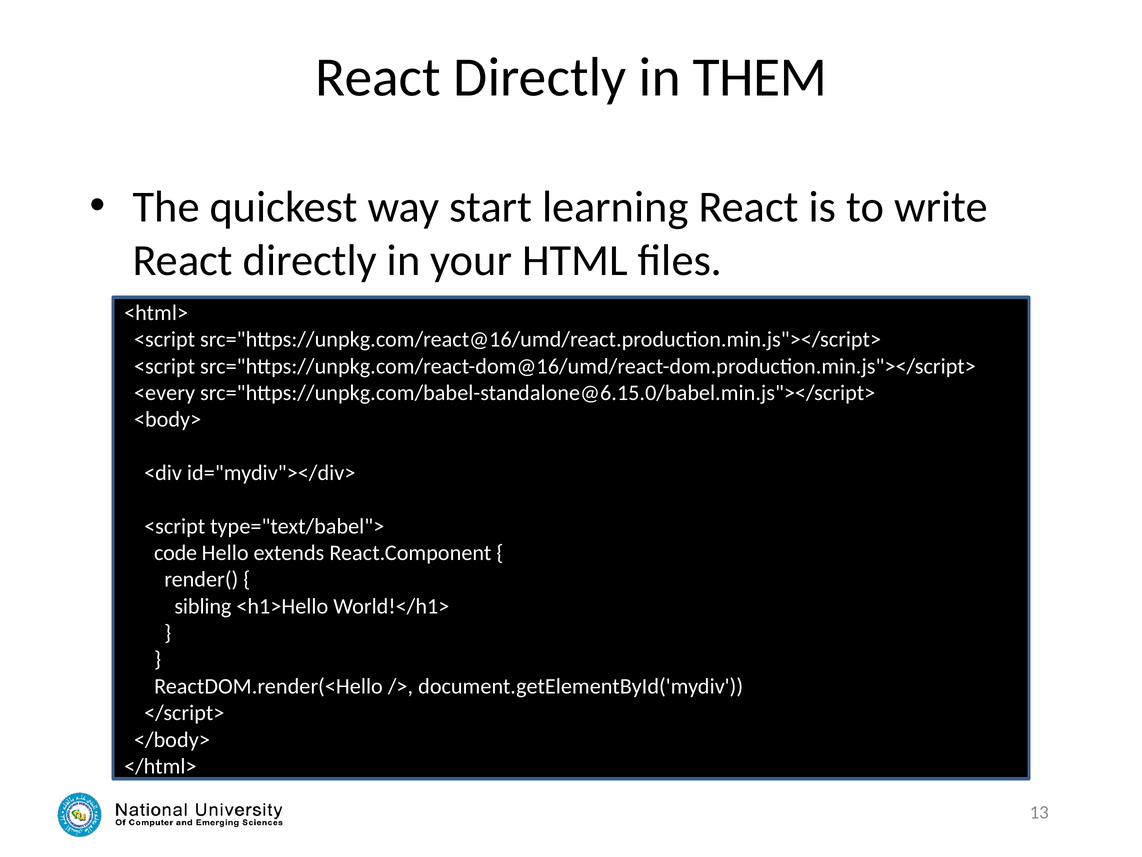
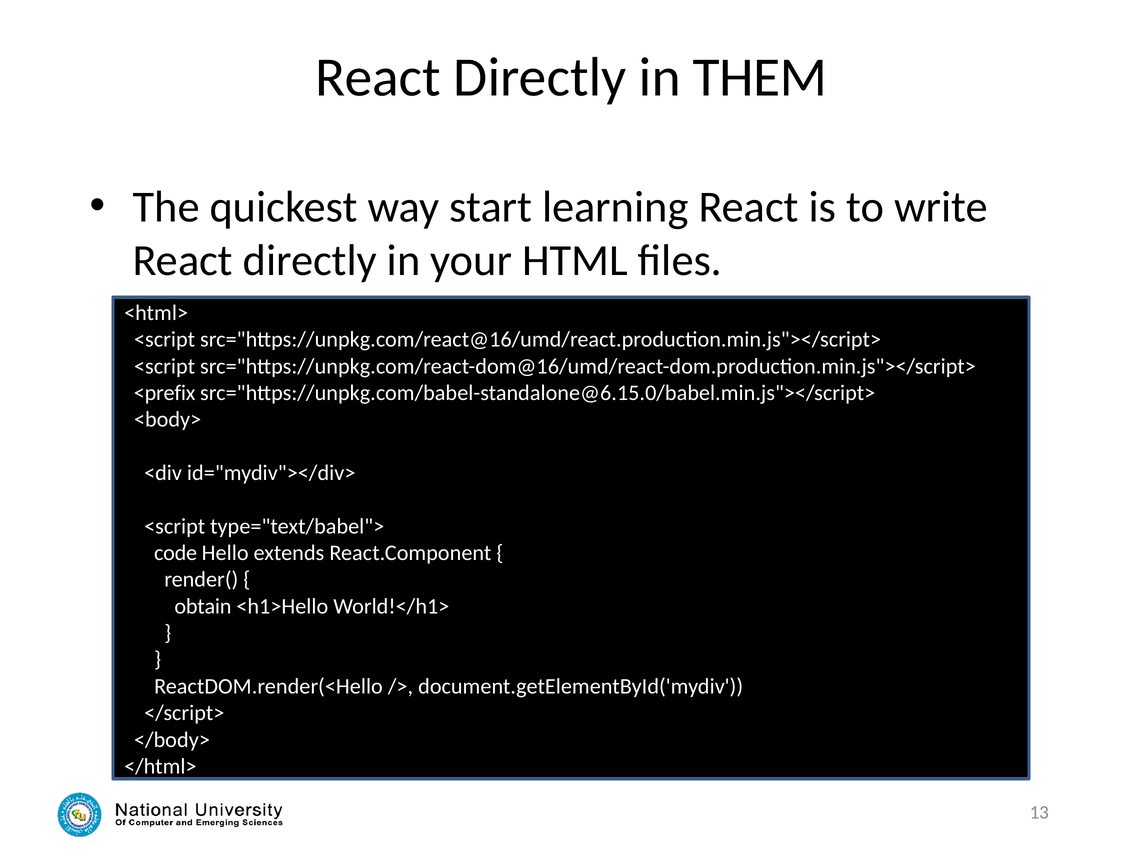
<every: <every -> <prefix (165, 393)
sibling: sibling -> obtain (203, 606)
